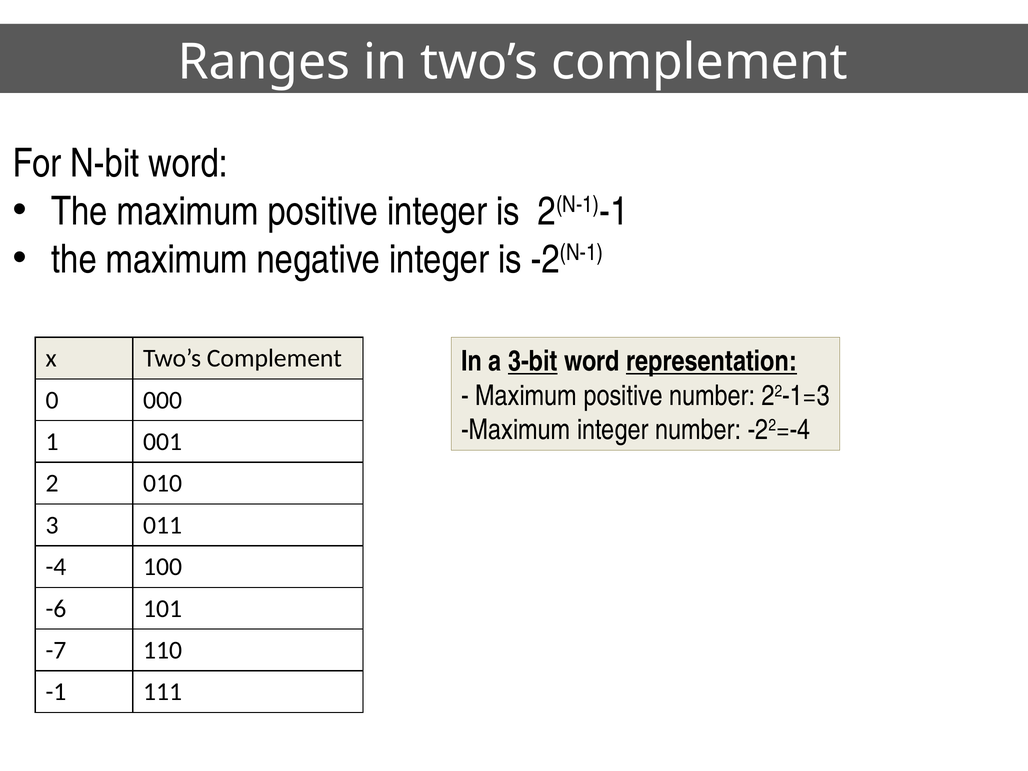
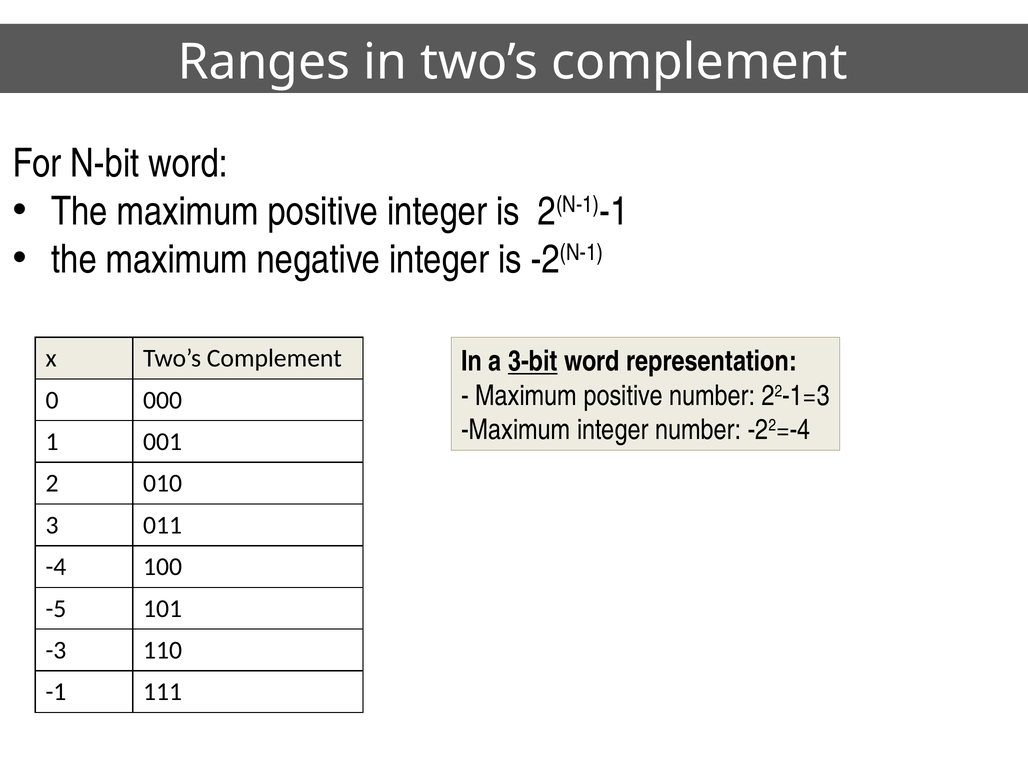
representation underline: present -> none (712, 361)
-6: -6 -> -5 (56, 609)
-7: -7 -> -3 (56, 650)
